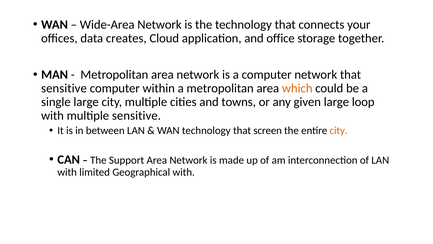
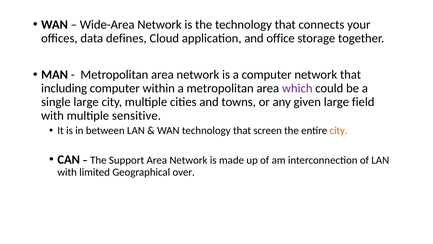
creates: creates -> defines (126, 38)
sensitive: sensitive -> including (64, 88)
which colour: orange -> purple (297, 88)
loop: loop -> field (363, 102)
Geographical with: with -> over (184, 172)
